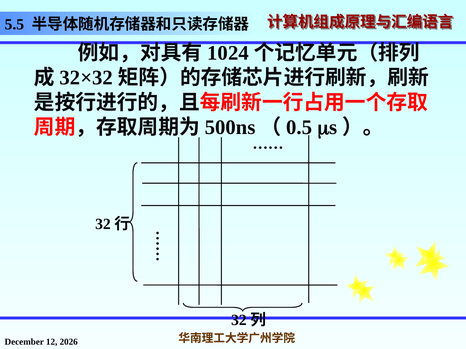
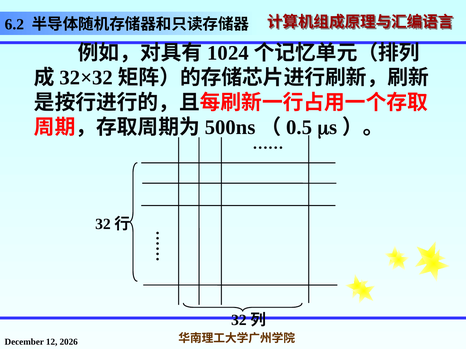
5.5: 5.5 -> 6.2 (14, 24)
